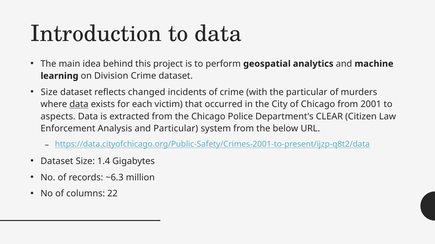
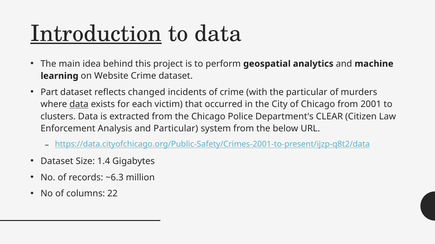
Introduction underline: none -> present (96, 34)
Division: Division -> Website (111, 76)
Size: Size -> Part (49, 92)
aspects: aspects -> clusters (58, 117)
